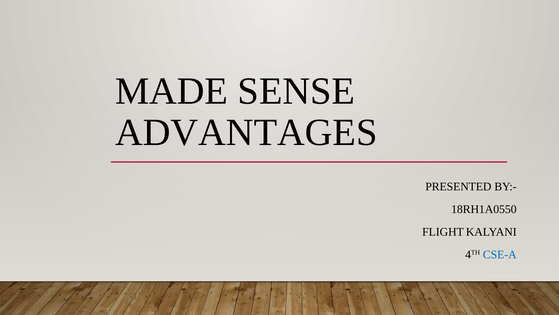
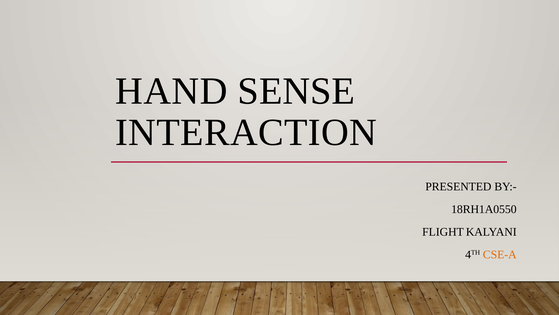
MADE: MADE -> HAND (171, 91)
ADVANTAGES: ADVANTAGES -> INTERACTION (246, 132)
CSE-A colour: blue -> orange (500, 254)
